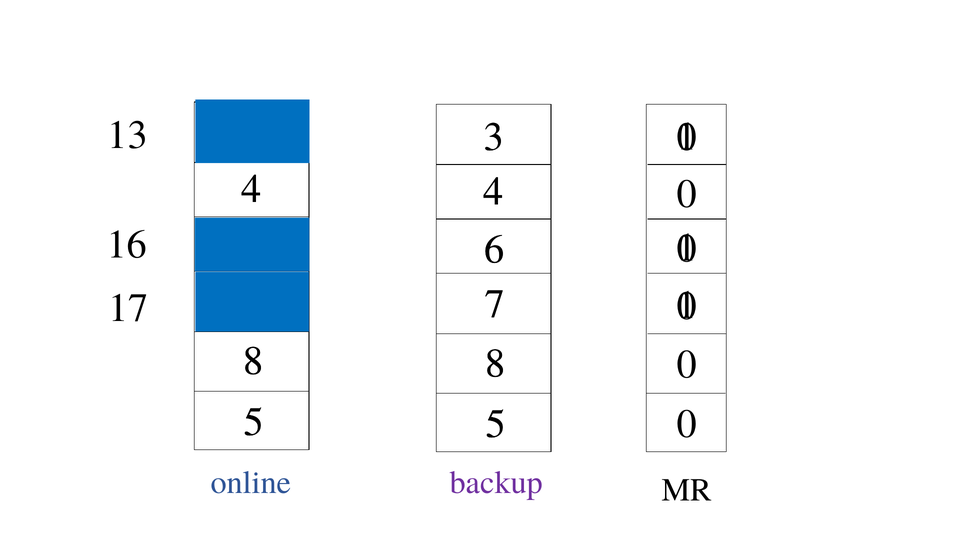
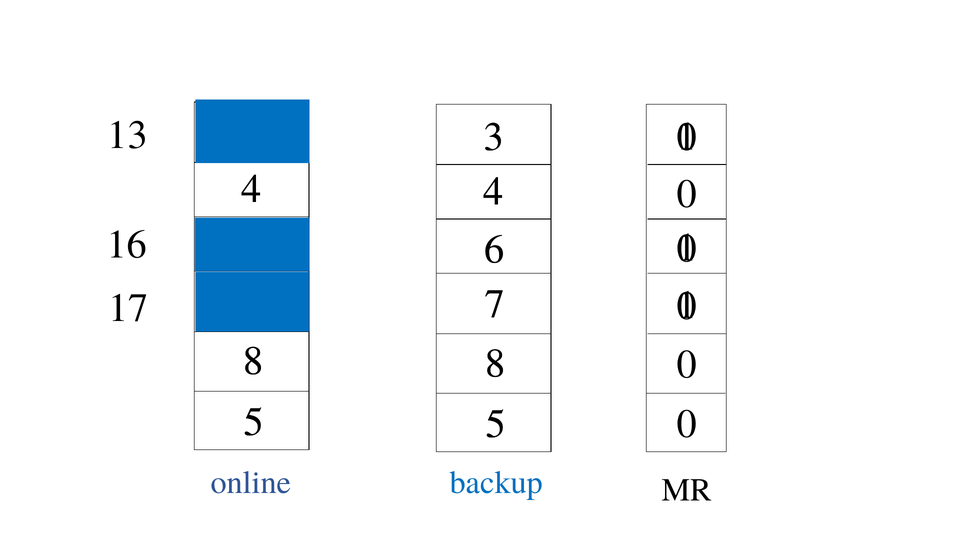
backup colour: purple -> blue (496, 483)
